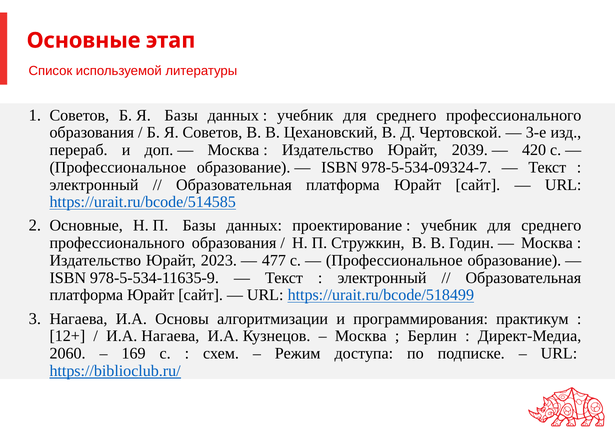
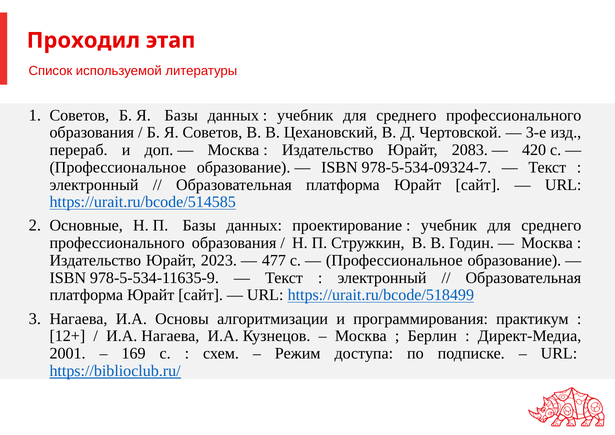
Основные: Основные -> Проходил (83, 40)
2039: 2039 -> 2083 (470, 150)
2060: 2060 -> 2001 (68, 353)
